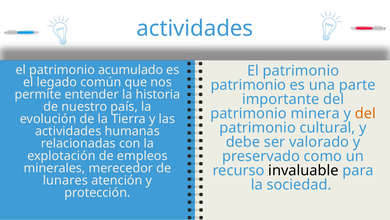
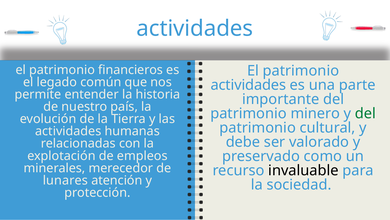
acumulado: acumulado -> financieros (131, 70)
patrimonio: patrimonio -> actividades (248, 85)
minera: minera -> minero (315, 113)
del colour: orange -> green (365, 113)
